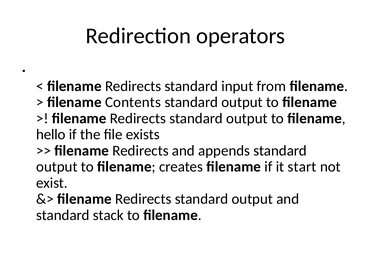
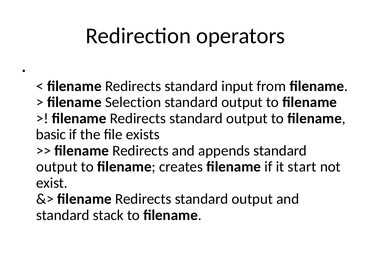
Contents: Contents -> Selection (133, 102)
hello: hello -> basic (51, 135)
